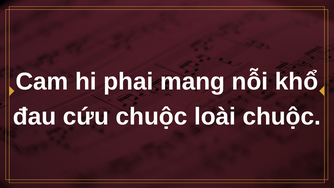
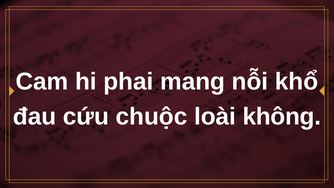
loài chuộc: chuộc -> không (282, 117)
